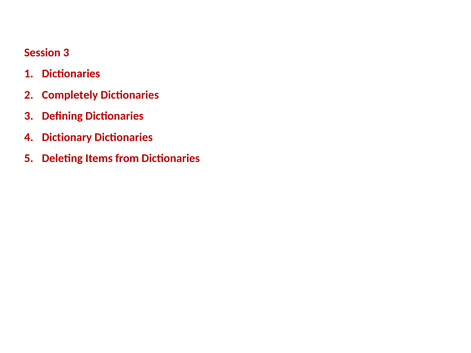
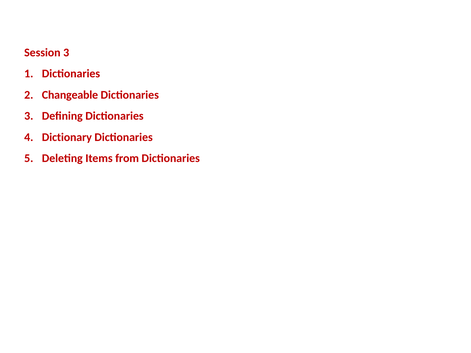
Completely: Completely -> Changeable (70, 95)
